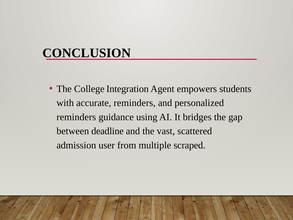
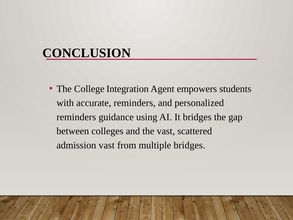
deadline: deadline -> colleges (107, 131)
admission user: user -> vast (107, 145)
multiple scraped: scraped -> bridges (189, 145)
